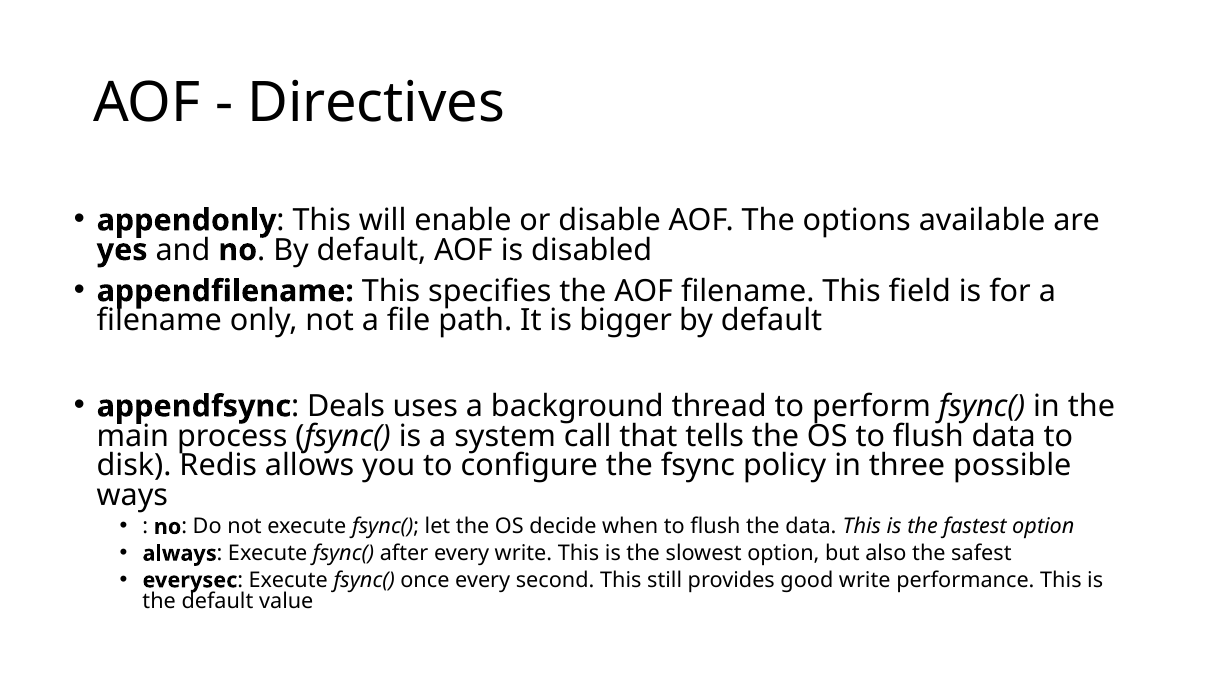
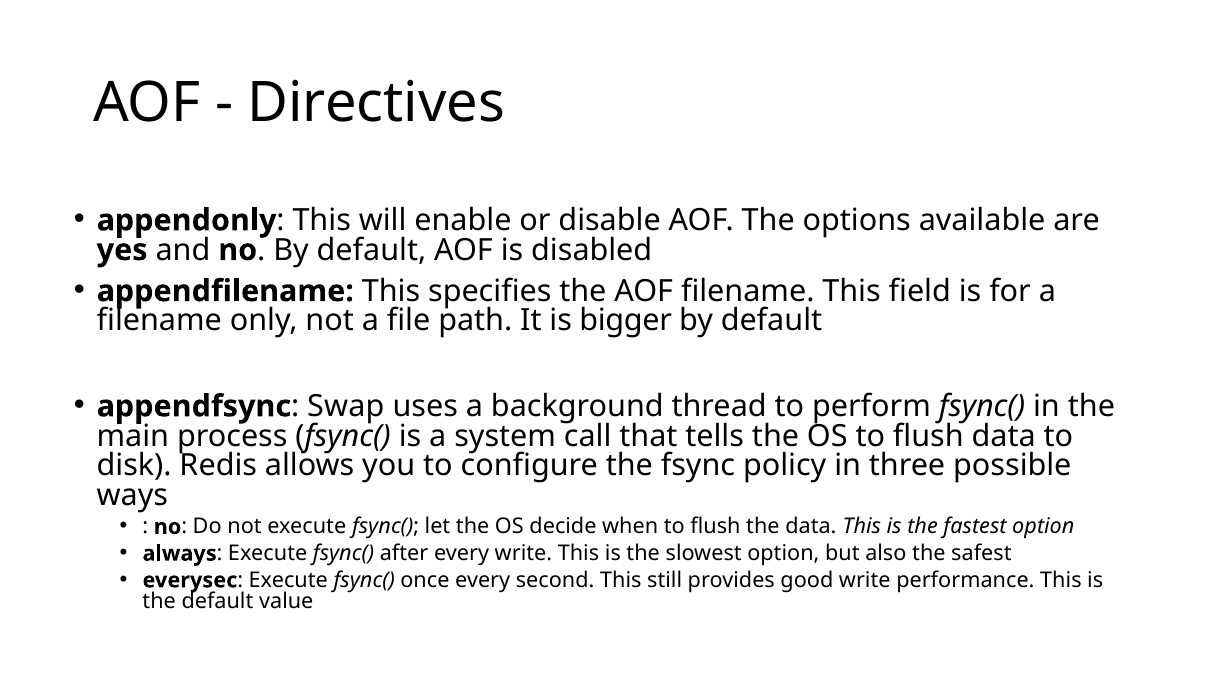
Deals: Deals -> Swap (346, 407)
